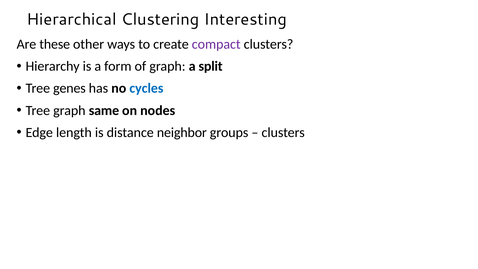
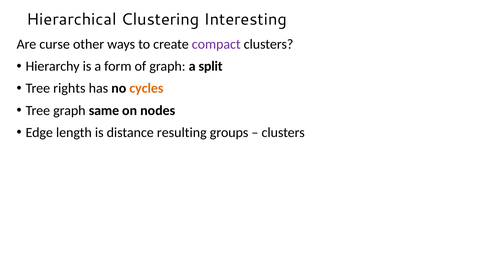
these: these -> curse (55, 44)
genes: genes -> rights (69, 88)
cycles colour: blue -> orange (146, 88)
neighbor: neighbor -> resulting (182, 132)
